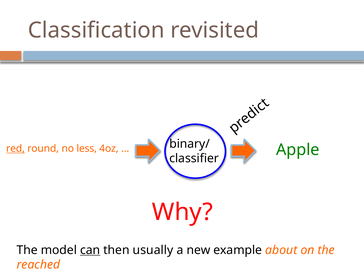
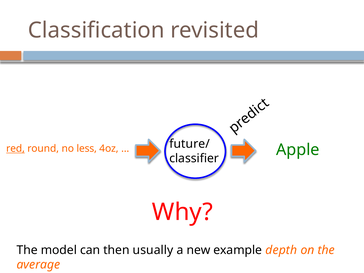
binary/: binary/ -> future/ (190, 144)
can underline: present -> none (90, 250)
about: about -> depth (281, 250)
reached: reached -> average (38, 265)
